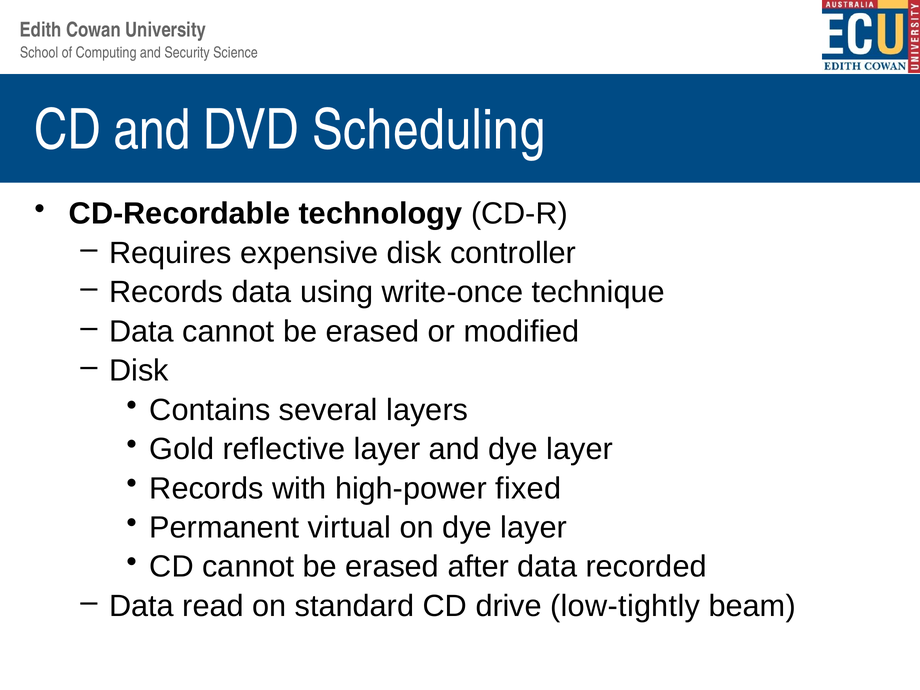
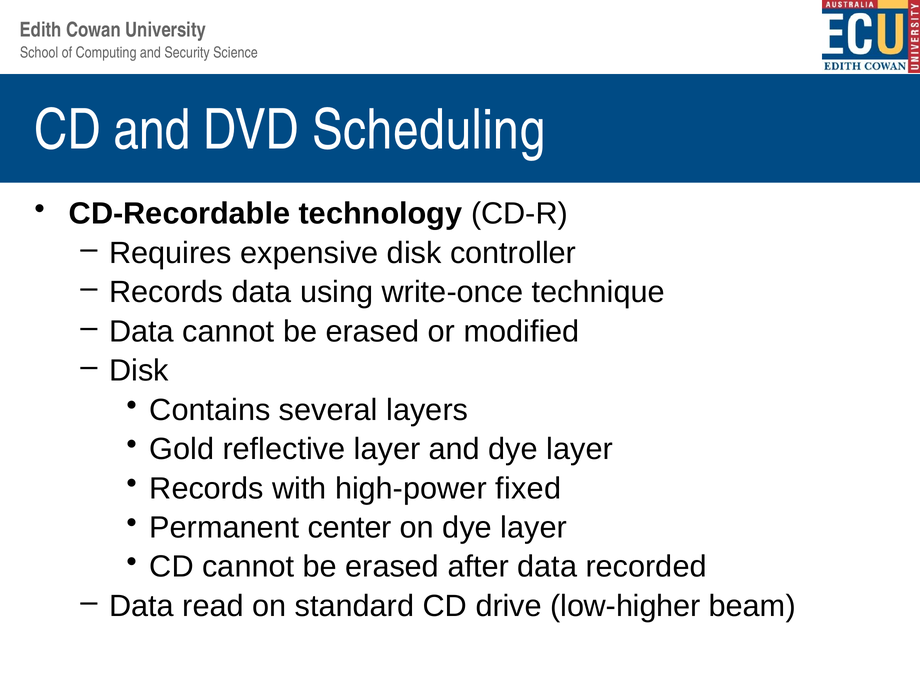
virtual: virtual -> center (350, 528)
low-tightly: low-tightly -> low-higher (625, 606)
